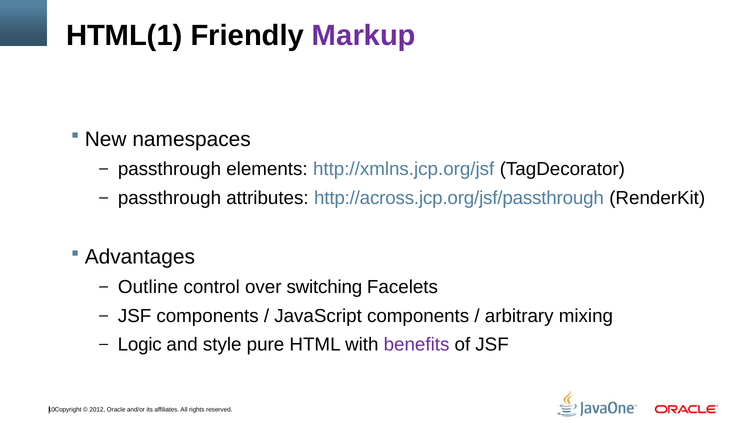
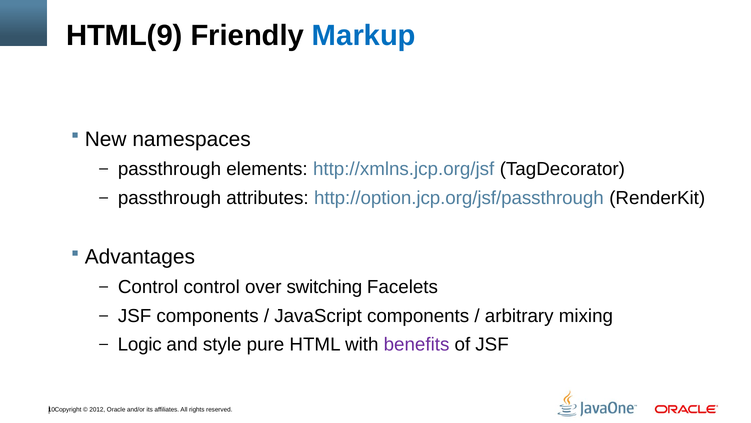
HTML(1: HTML(1 -> HTML(9 (124, 36)
Markup colour: purple -> blue (364, 36)
http://across.jcp.org/jsf/passthrough: http://across.jcp.org/jsf/passthrough -> http://option.jcp.org/jsf/passthrough (459, 198)
Outline: Outline -> Control (148, 287)
